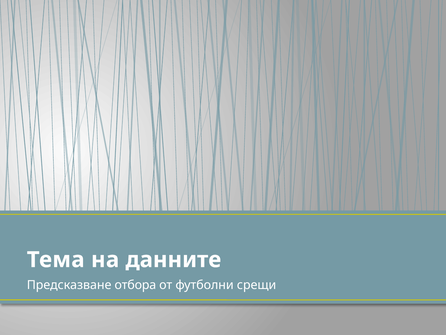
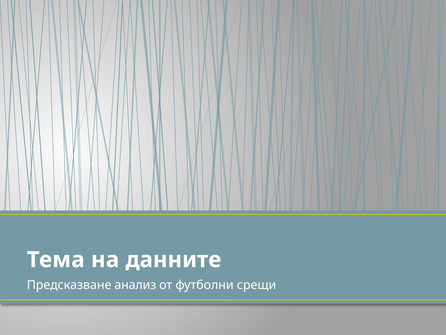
отбора: отбора -> анализ (135, 285)
